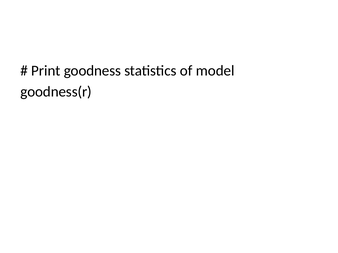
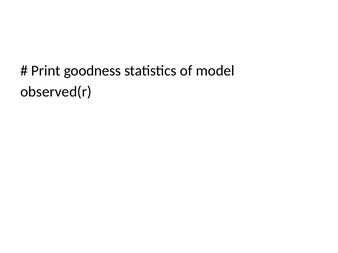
goodness(r: goodness(r -> observed(r (56, 92)
